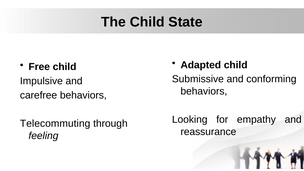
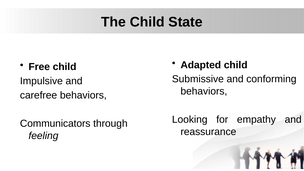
Telecommuting: Telecommuting -> Communicators (55, 124)
